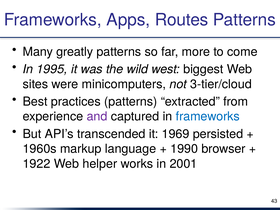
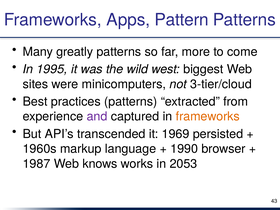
Routes: Routes -> Pattern (182, 20)
frameworks colour: blue -> orange (208, 116)
1922: 1922 -> 1987 (36, 164)
helper: helper -> knows (100, 164)
2001: 2001 -> 2053 (183, 164)
